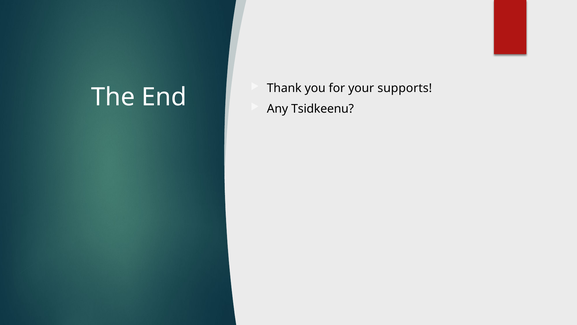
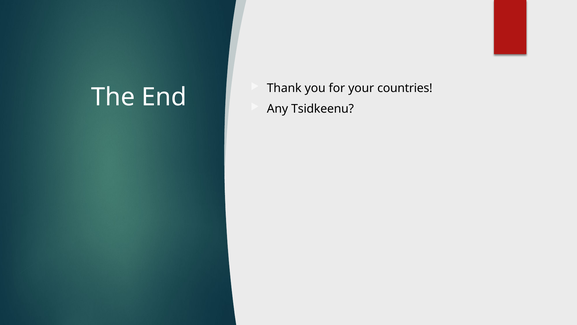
supports: supports -> countries (405, 88)
